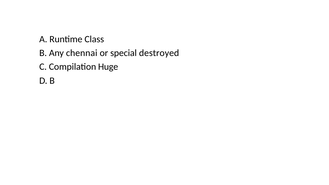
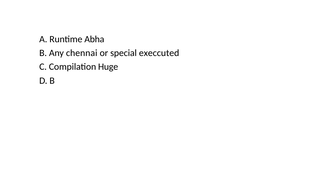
Class: Class -> Abha (94, 39)
destroyed: destroyed -> execcuted (159, 53)
